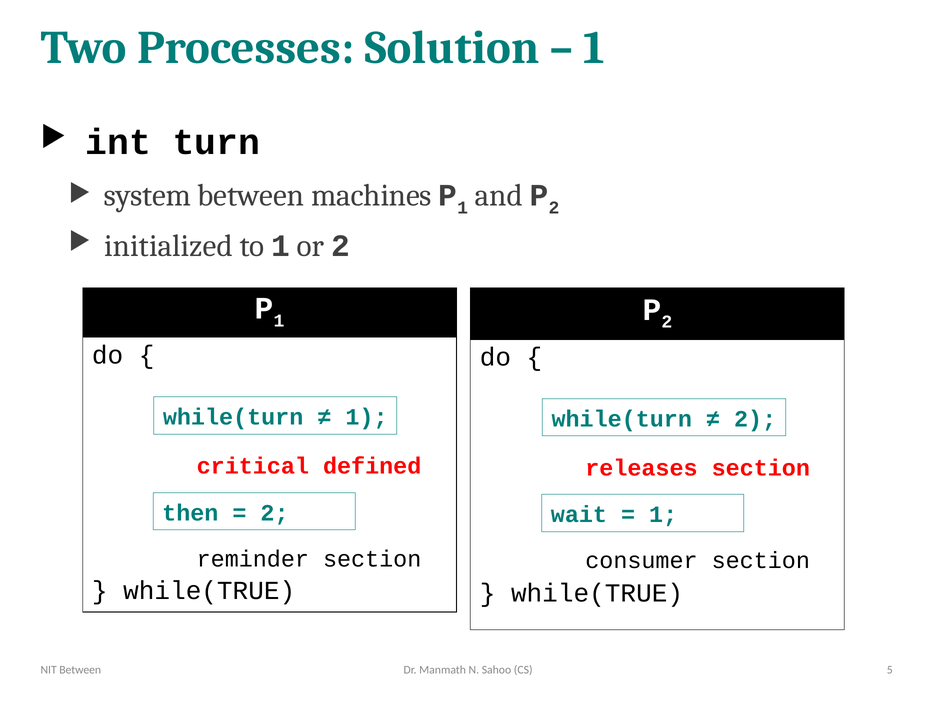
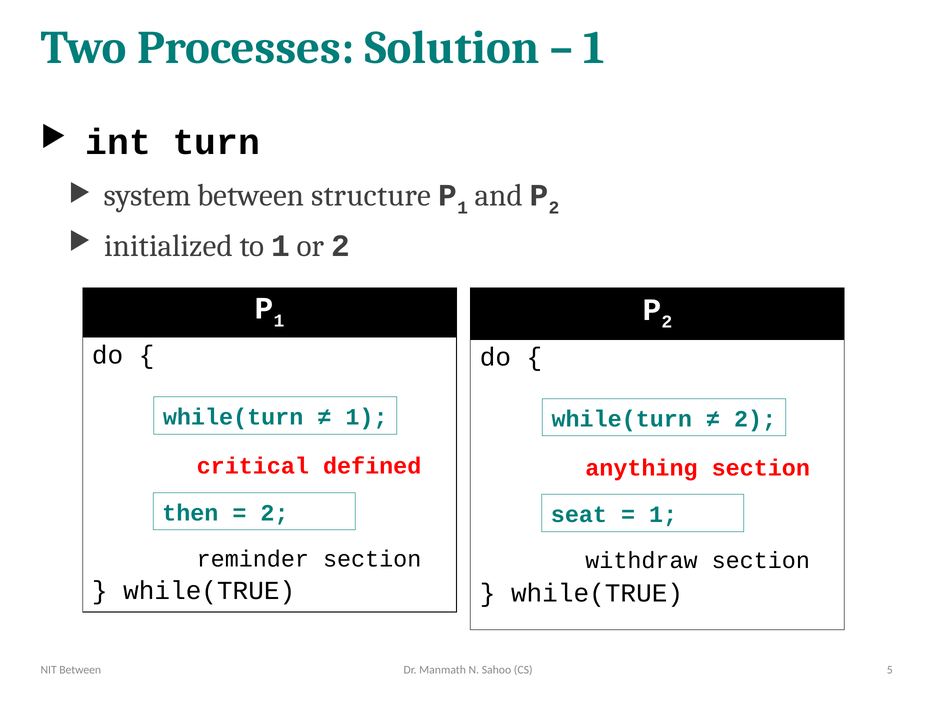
machines: machines -> structure (371, 195)
releases: releases -> anything (641, 468)
wait: wait -> seat (579, 515)
consumer: consumer -> withdraw (641, 561)
